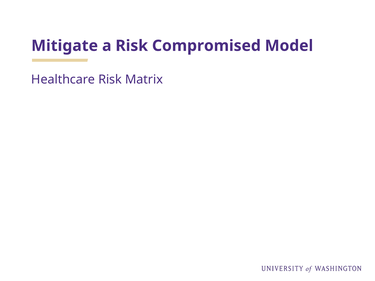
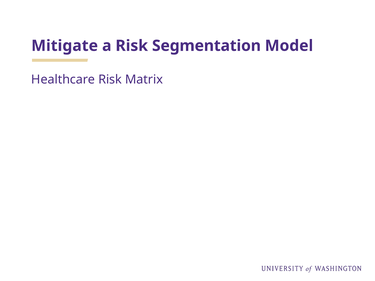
Compromised: Compromised -> Segmentation (206, 46)
